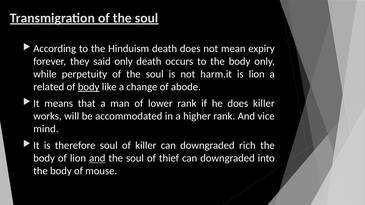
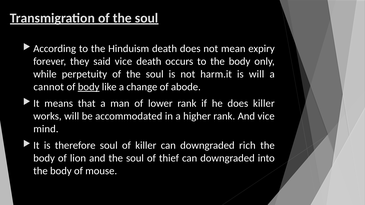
said only: only -> vice (123, 61)
is lion: lion -> will (257, 74)
related: related -> cannot (49, 87)
and underline: present -> none (97, 158)
